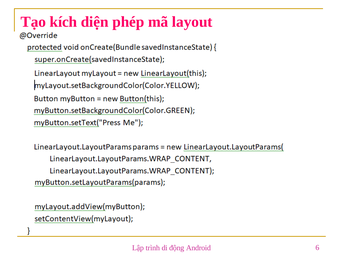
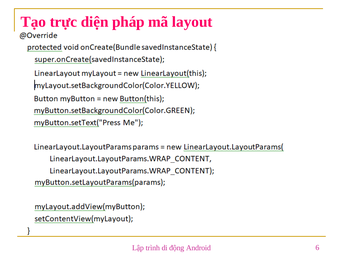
kích: kích -> trực (63, 22)
phép: phép -> pháp (128, 22)
